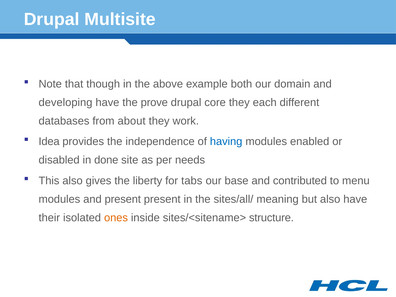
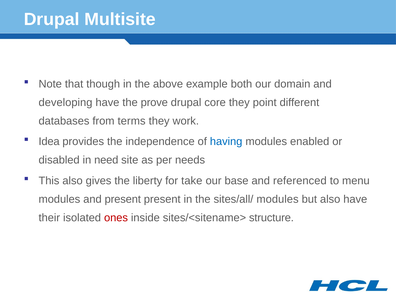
each: each -> point (265, 102)
about: about -> terms (132, 121)
done: done -> need (106, 160)
tabs: tabs -> take (192, 181)
contributed: contributed -> referenced (300, 181)
sites/all/ meaning: meaning -> modules (278, 199)
ones colour: orange -> red (116, 218)
